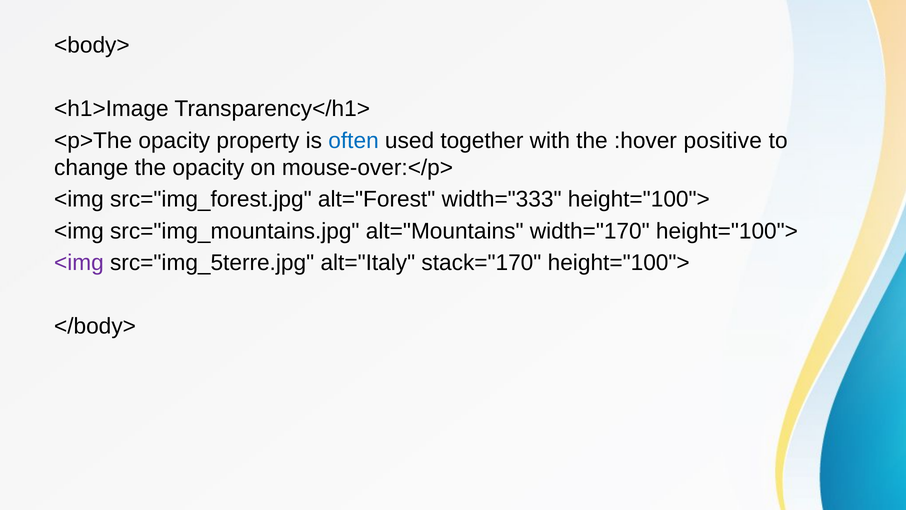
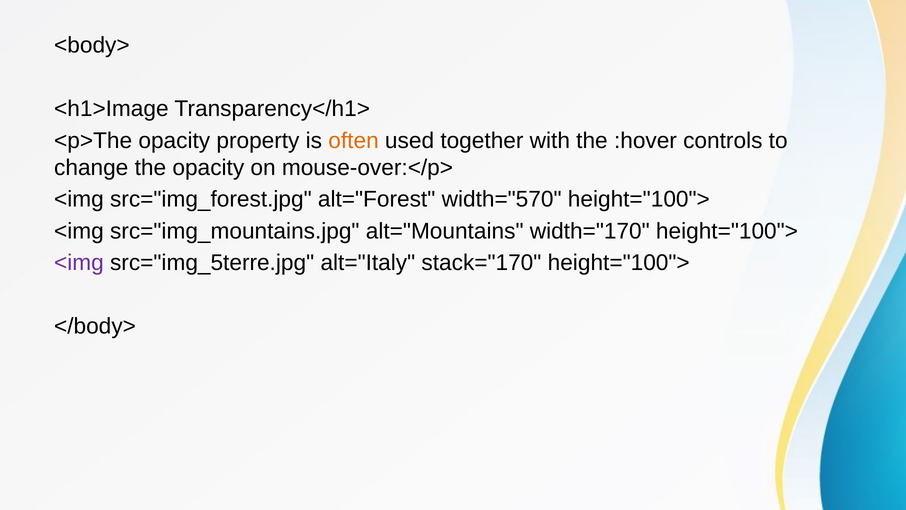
often colour: blue -> orange (354, 140)
positive: positive -> controls (723, 140)
width="333: width="333 -> width="570 (502, 199)
